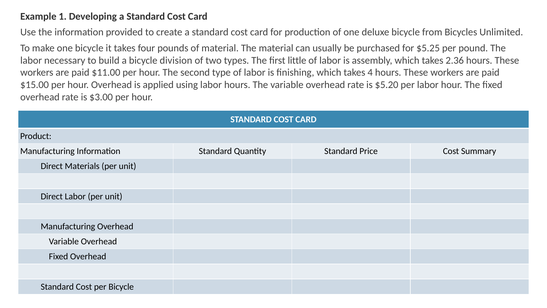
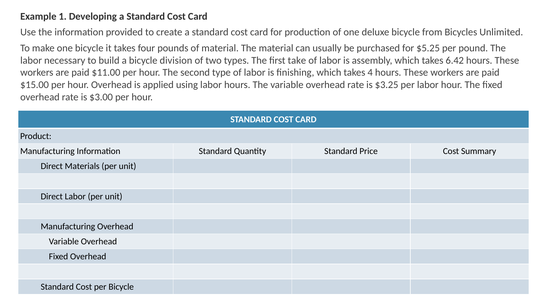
little: little -> take (297, 60)
2.36: 2.36 -> 6.42 (455, 60)
$5.20: $5.20 -> $3.25 (387, 85)
